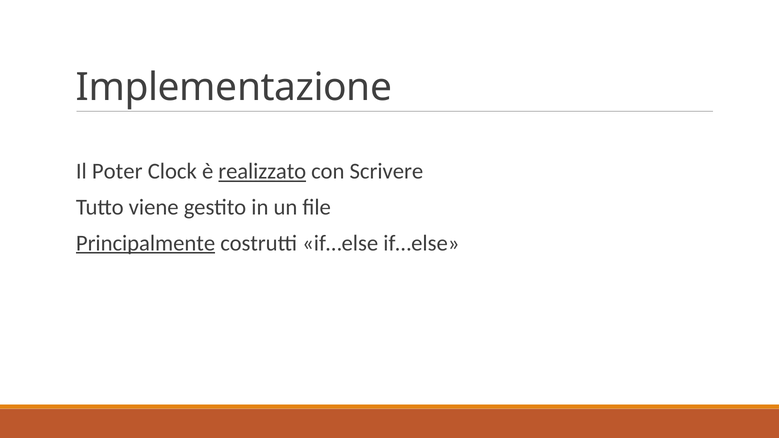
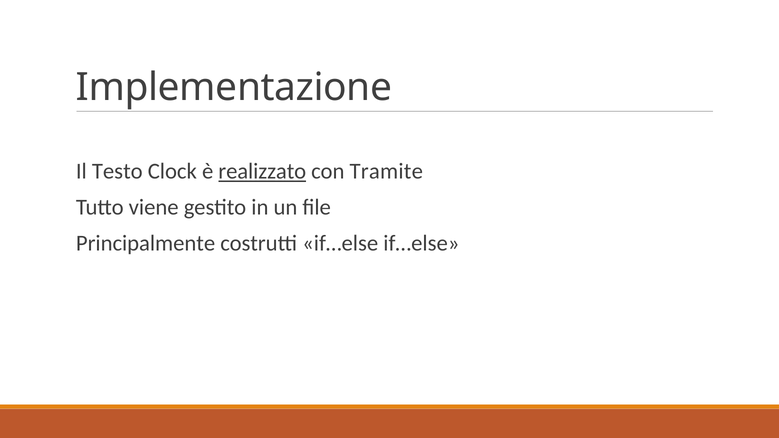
Poter: Poter -> Testo (117, 172)
Scrivere: Scrivere -> Tramite (386, 172)
Principalmente underline: present -> none (146, 243)
